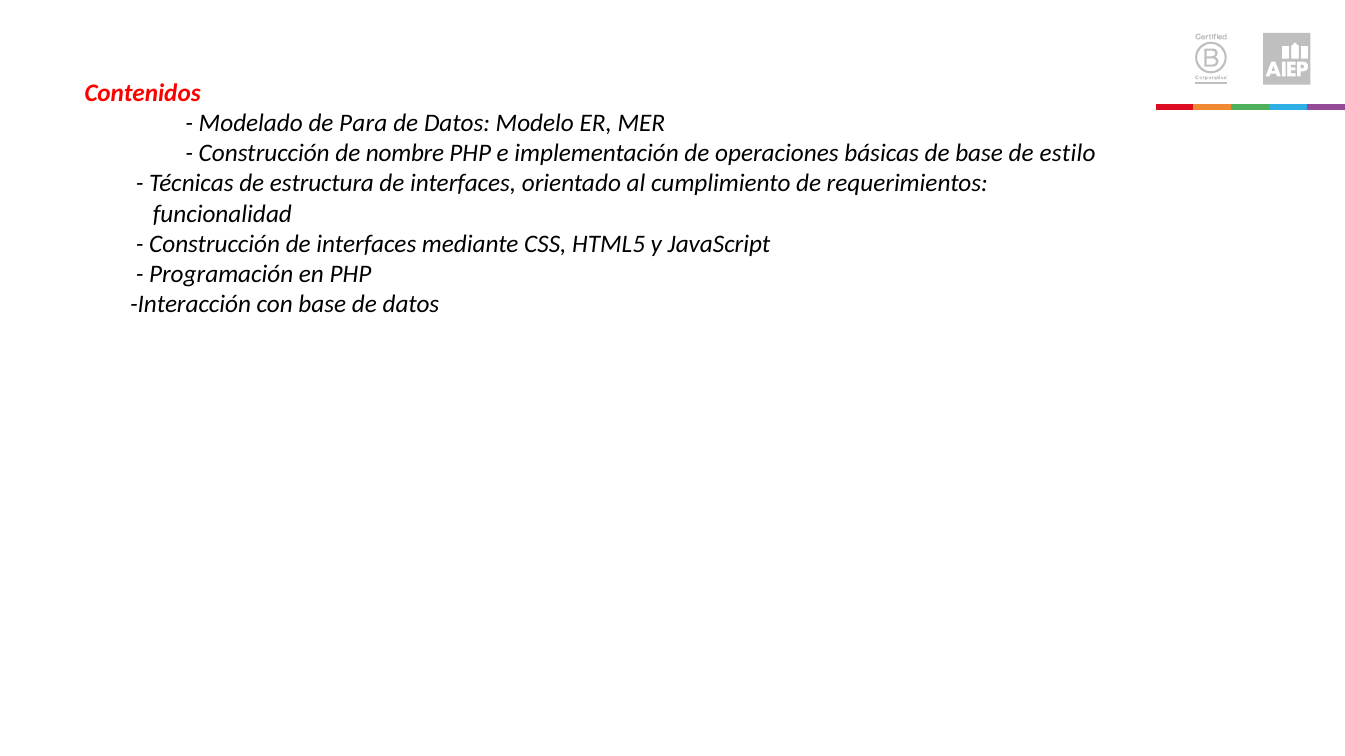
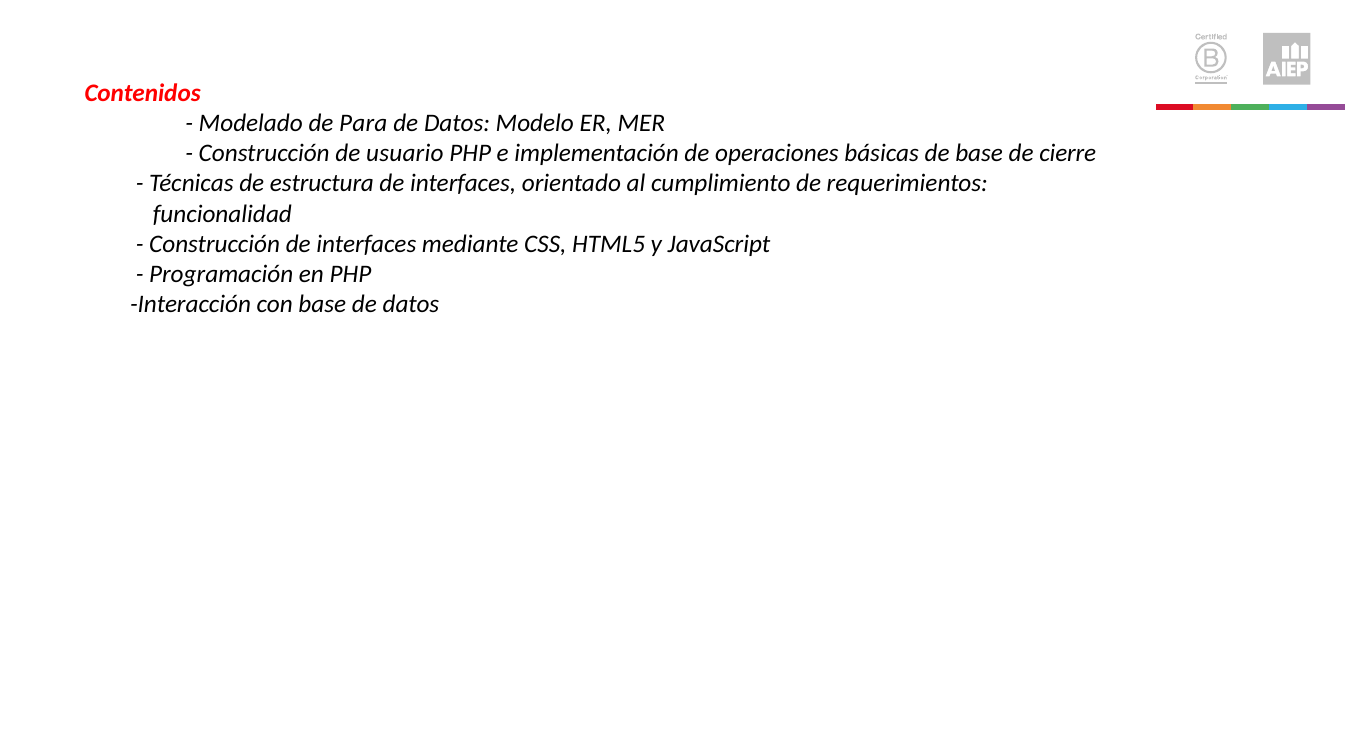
nombre: nombre -> usuario (405, 153)
estilo: estilo -> cierre (1068, 153)
